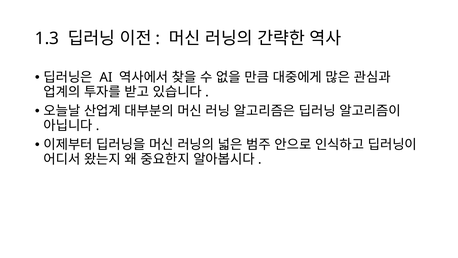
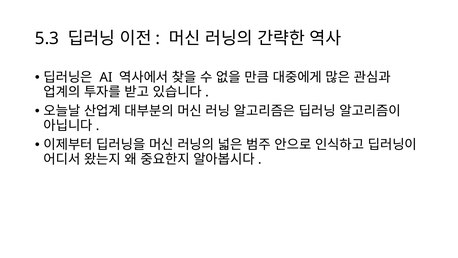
1.3: 1.3 -> 5.3 (47, 38)
